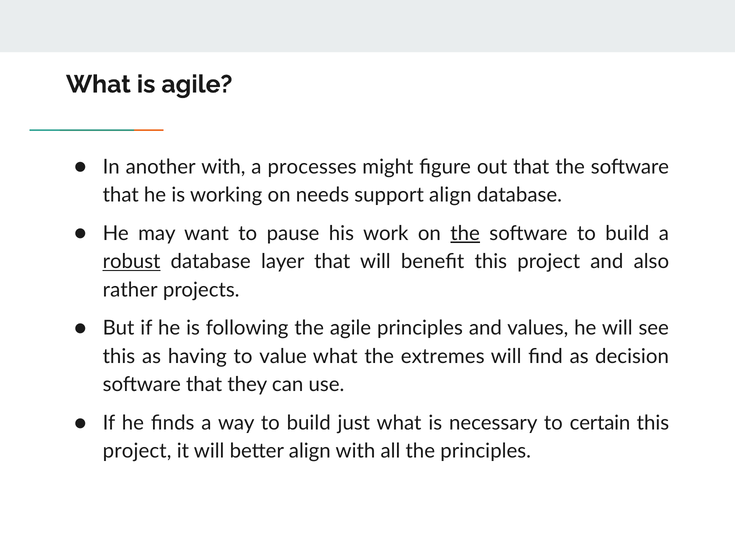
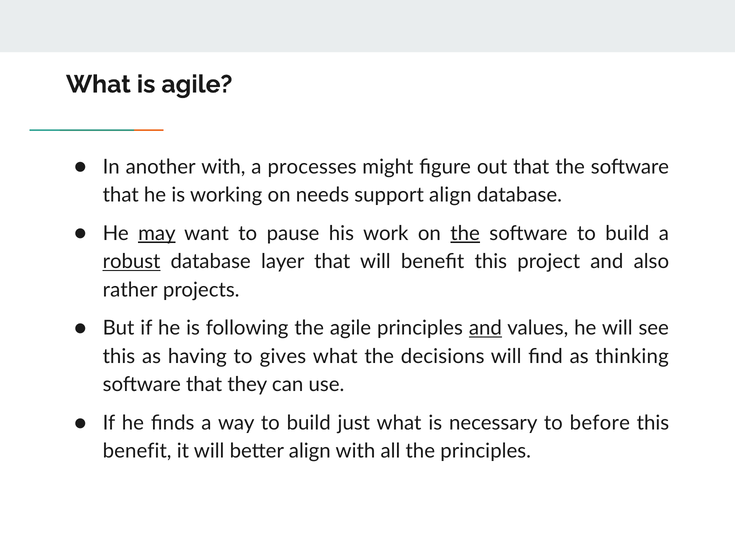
may underline: none -> present (157, 233)
and underline: none -> present (485, 328)
value: value -> gives (283, 357)
extremes: extremes -> decisions (443, 357)
decision: decision -> thinking (632, 357)
certain: certain -> before (600, 423)
project: project -> benefit (137, 451)
